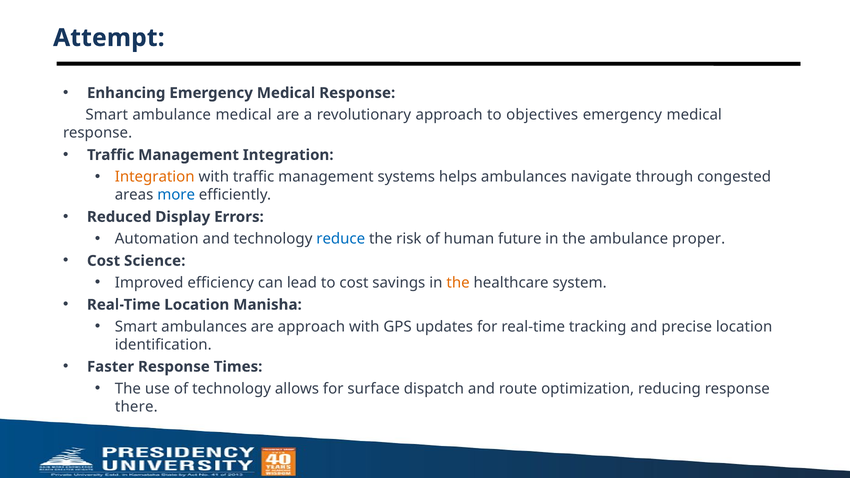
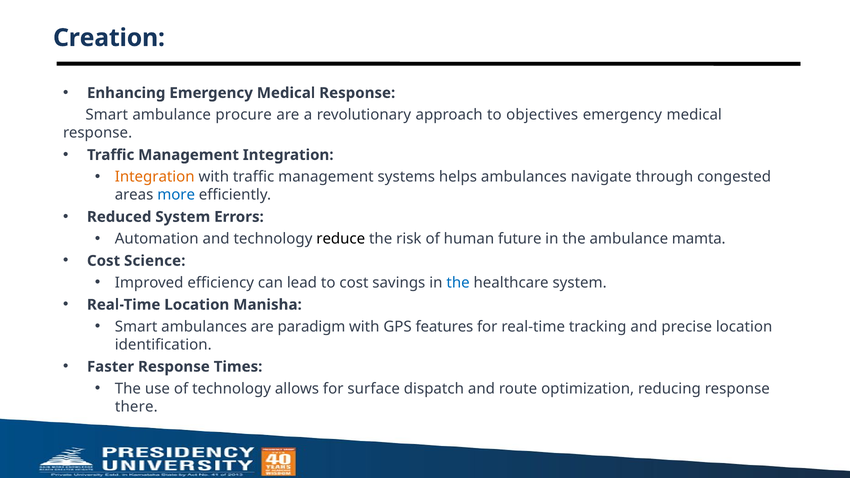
Attempt: Attempt -> Creation (109, 38)
ambulance medical: medical -> procure (244, 115)
Reduced Display: Display -> System (183, 217)
reduce colour: blue -> black (341, 239)
proper: proper -> mamta (699, 239)
the colour: orange -> blue (458, 283)
are approach: approach -> paradigm (311, 327)
updates: updates -> features (444, 327)
